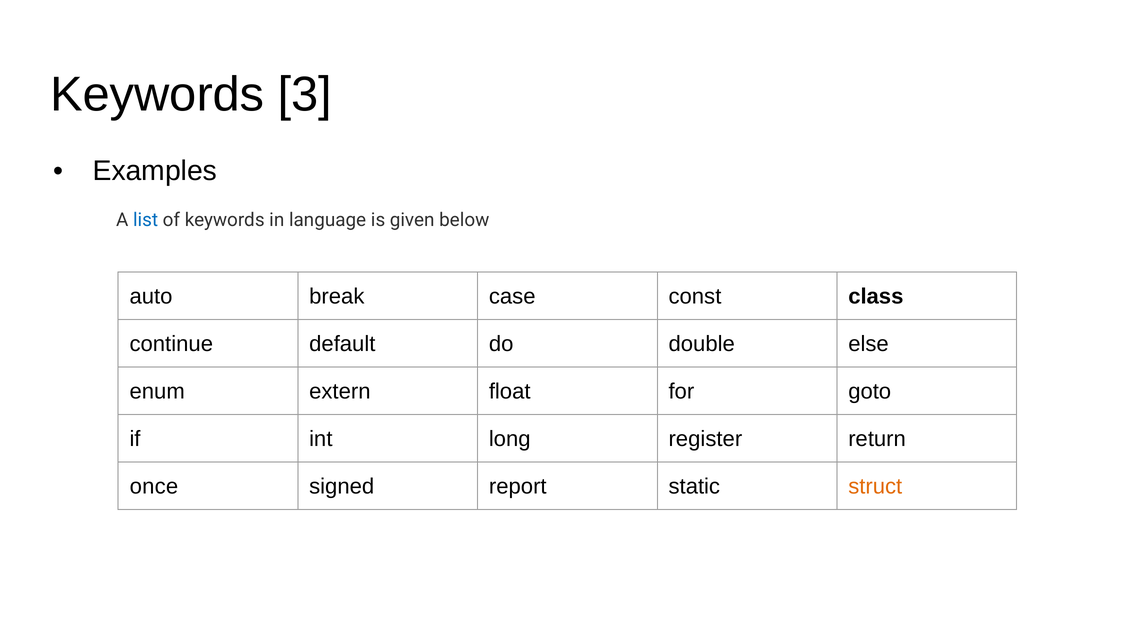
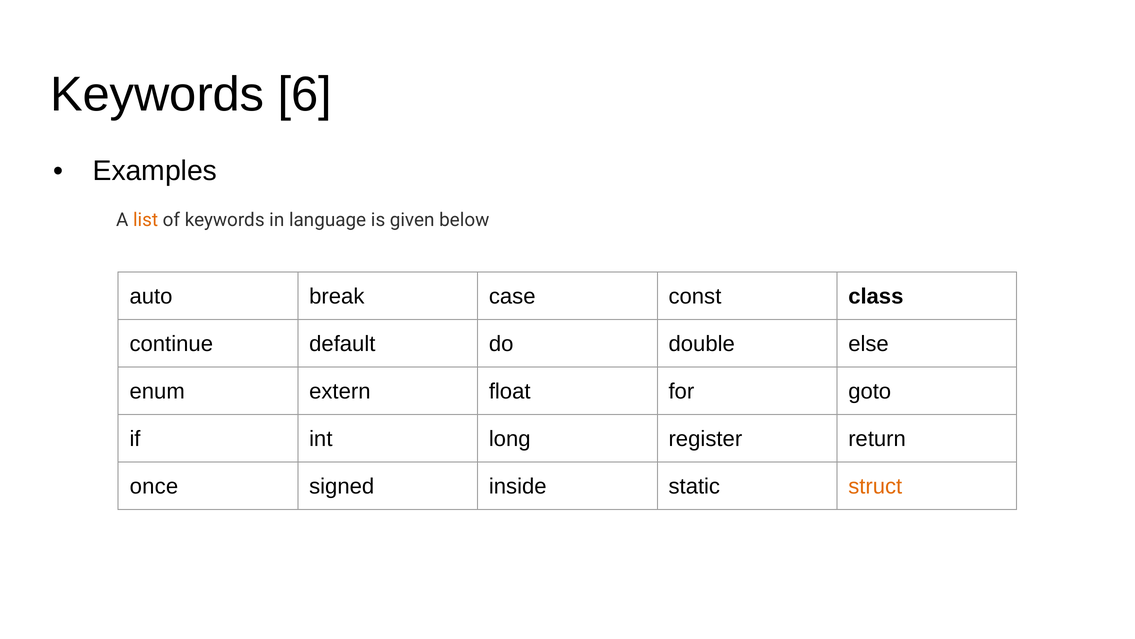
3: 3 -> 6 (305, 95)
list colour: blue -> orange (146, 220)
report: report -> inside (518, 486)
